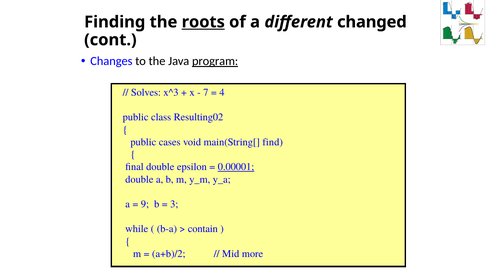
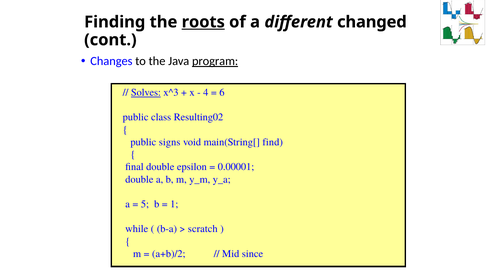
Solves underline: none -> present (146, 92)
7: 7 -> 4 (206, 92)
4: 4 -> 6 (222, 92)
cases: cases -> signs (170, 142)
0.00001 underline: present -> none (236, 167)
9: 9 -> 5 (145, 204)
3: 3 -> 1 (174, 204)
contain: contain -> scratch (203, 228)
more: more -> since (252, 253)
